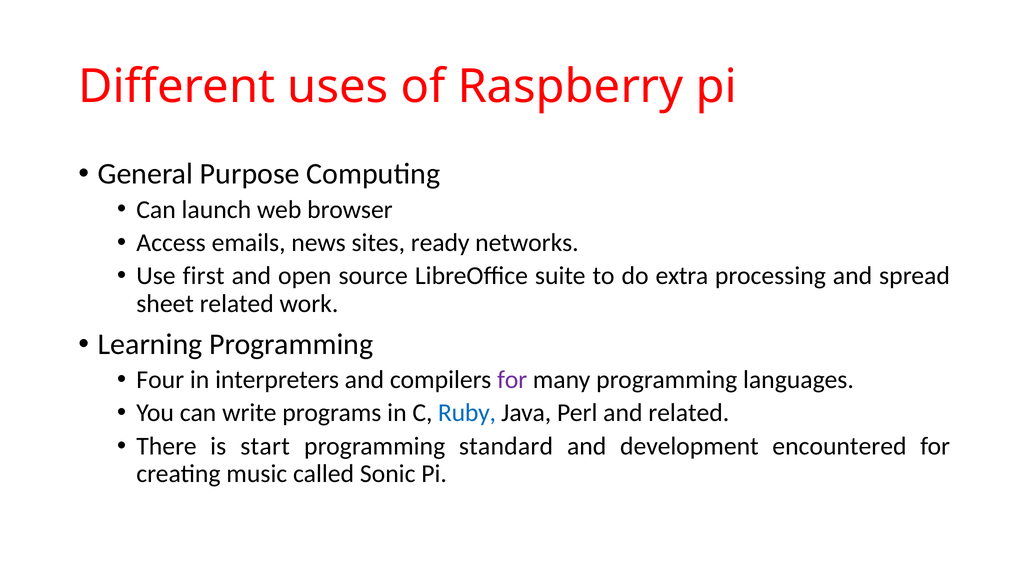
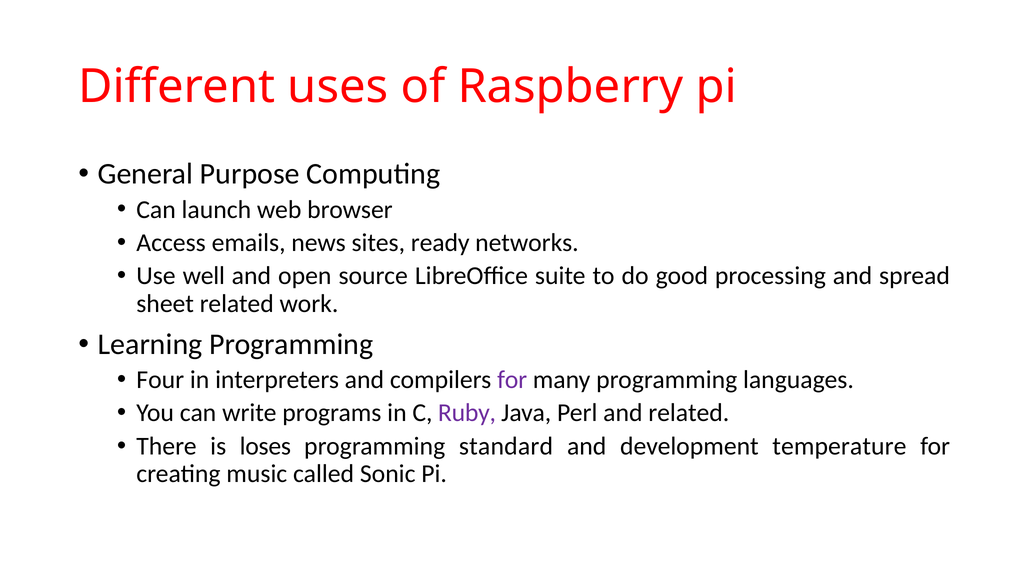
first: first -> well (204, 276)
extra: extra -> good (682, 276)
Ruby colour: blue -> purple (467, 413)
start: start -> loses (265, 446)
encountered: encountered -> temperature (839, 446)
